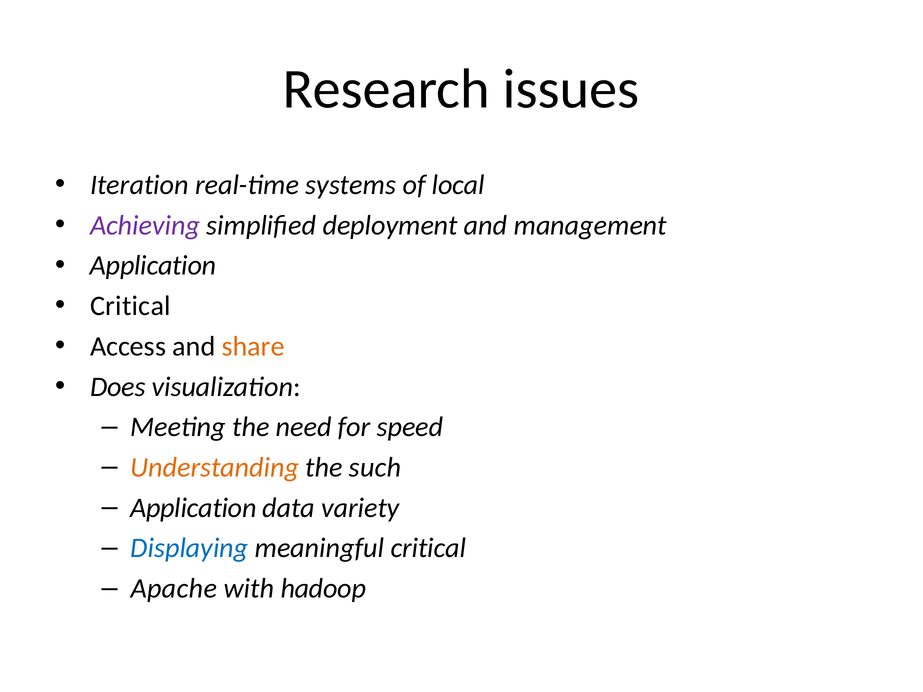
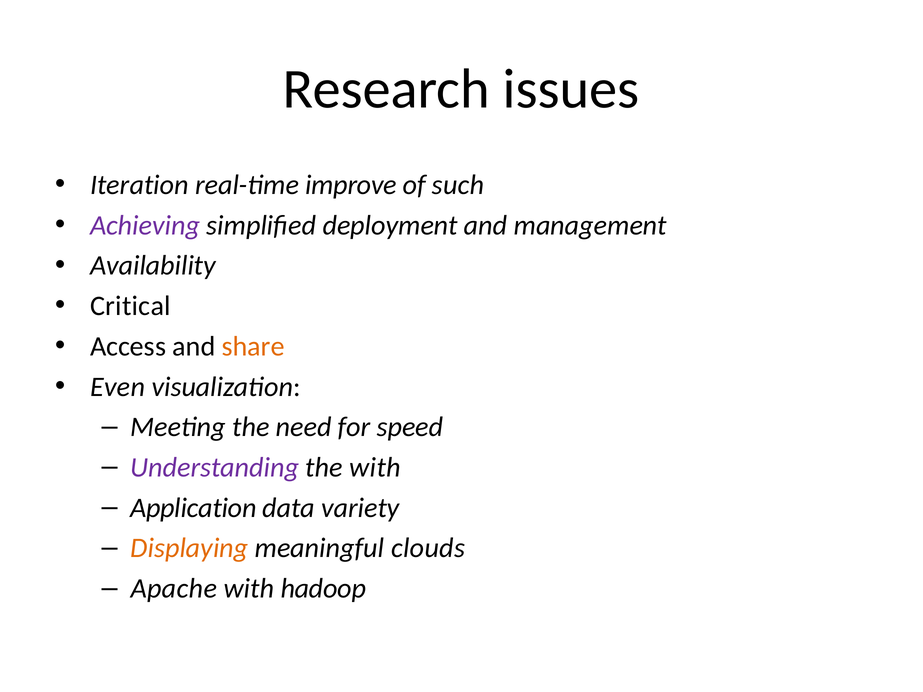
systems: systems -> improve (351, 185)
local: local -> such (458, 185)
Application: Application -> Availability (153, 266)
Does: Does -> Even (118, 387)
Understanding colour: orange -> purple (215, 468)
the such: such -> with (375, 468)
Displaying colour: blue -> orange (189, 548)
meaningful critical: critical -> clouds (428, 548)
